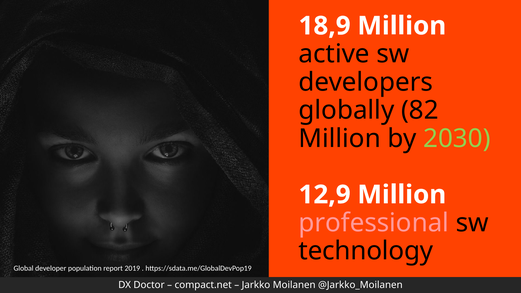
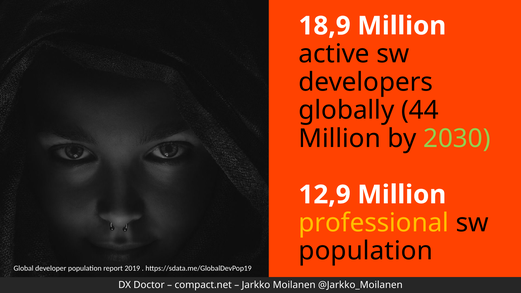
82: 82 -> 44 (420, 110)
professional colour: pink -> yellow (374, 223)
technology: technology -> population (366, 251)
